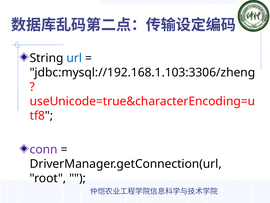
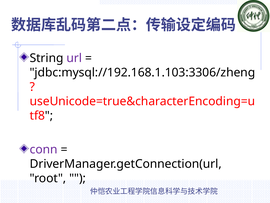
url colour: blue -> purple (74, 58)
